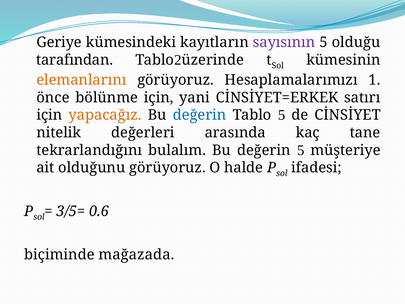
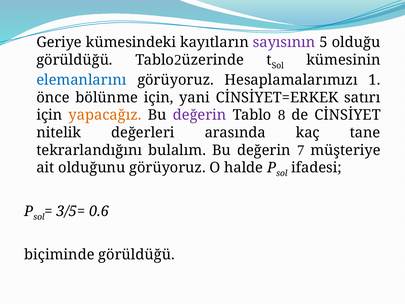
tarafından: tarafından -> görüldüğü (75, 60)
elemanlarını colour: orange -> blue (81, 80)
değerin colour: blue -> purple (200, 115)
Tablo 5: 5 -> 8 (282, 115)
değerin 5: 5 -> 7 (301, 150)
biçiminde mağazada: mağazada -> görüldüğü (137, 254)
